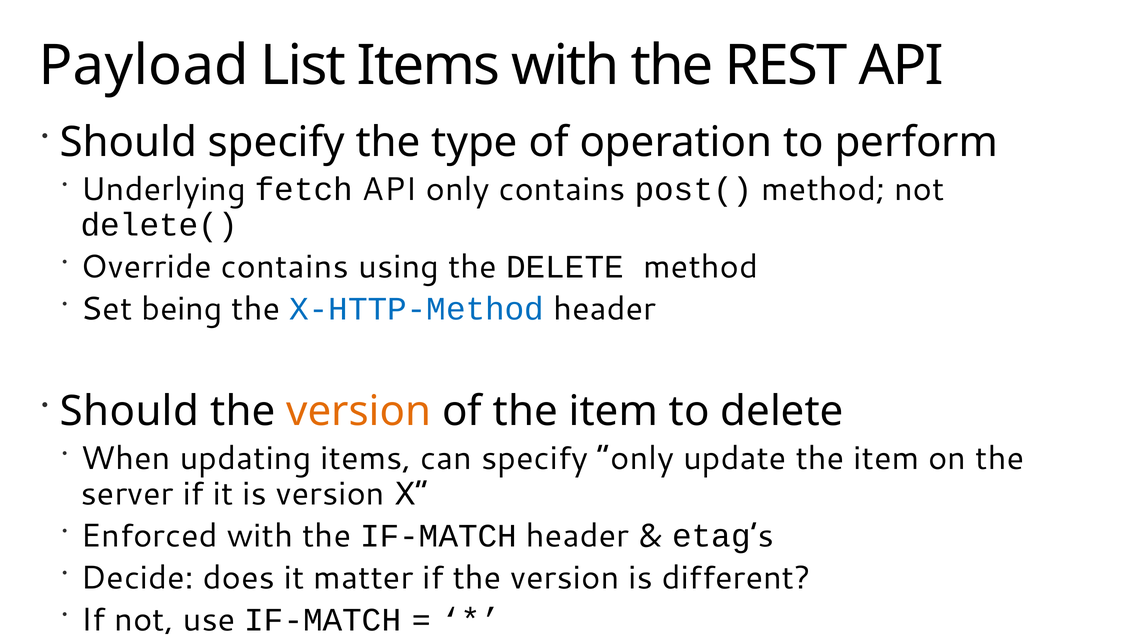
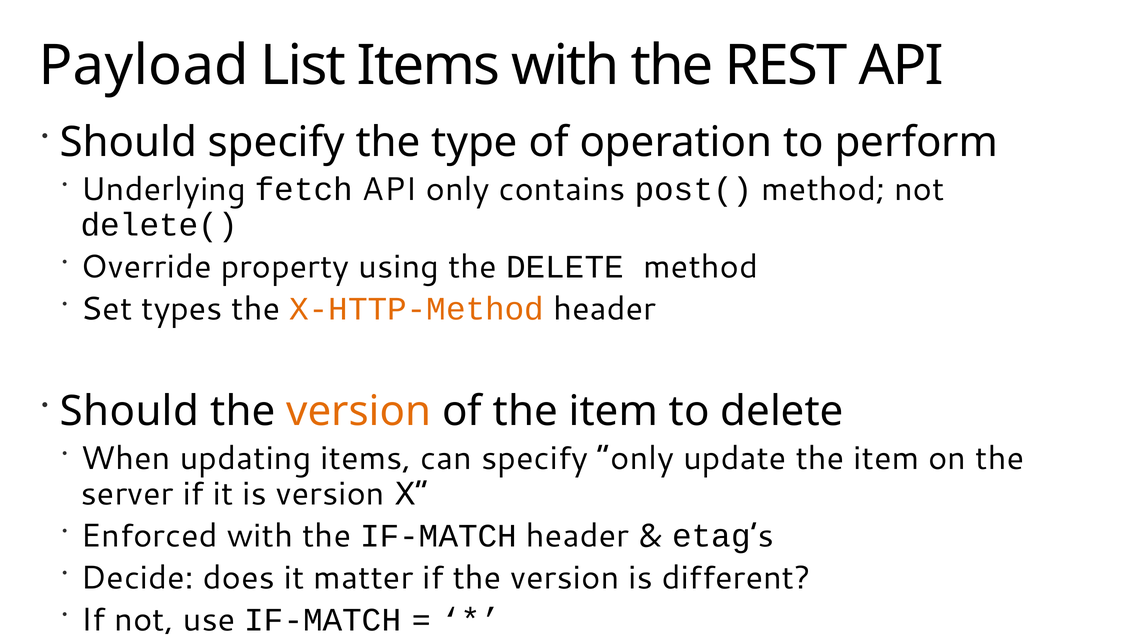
Override contains: contains -> property (285, 267)
being: being -> types (182, 309)
X-HTTP-Method colour: blue -> orange (417, 309)
